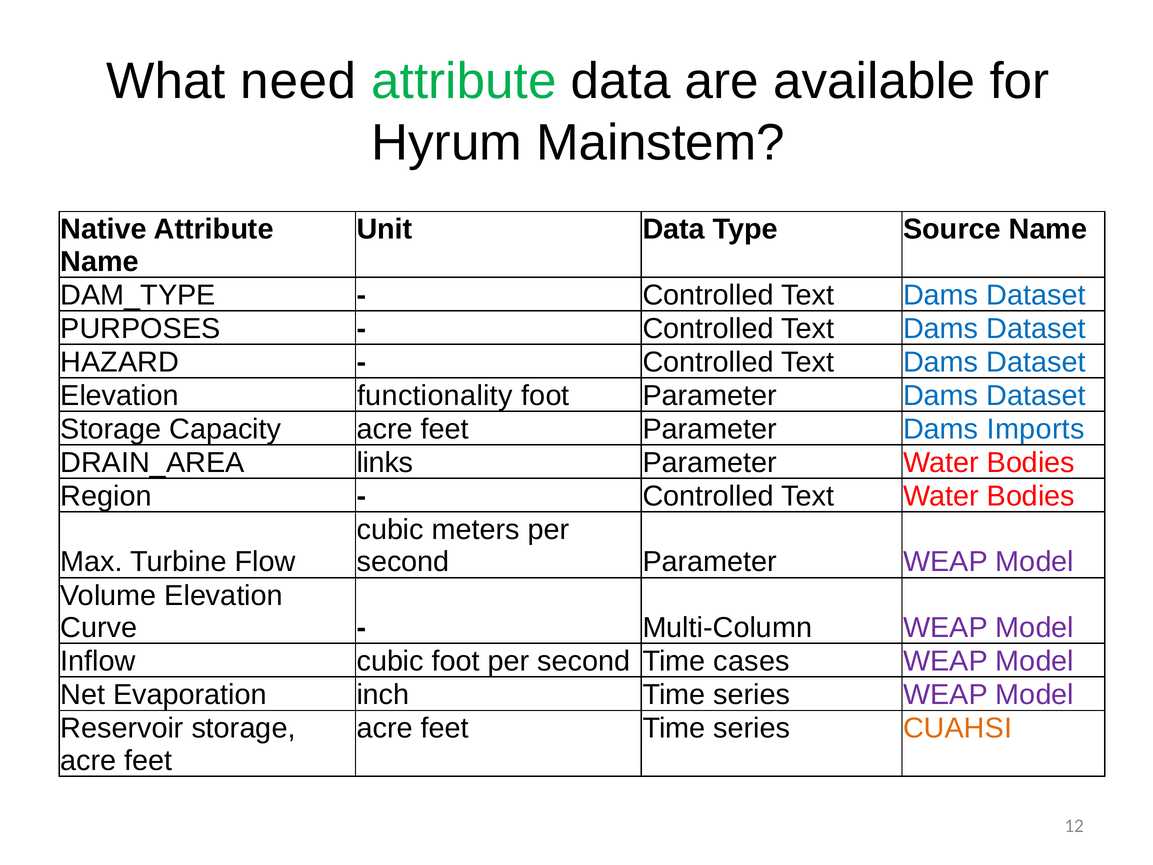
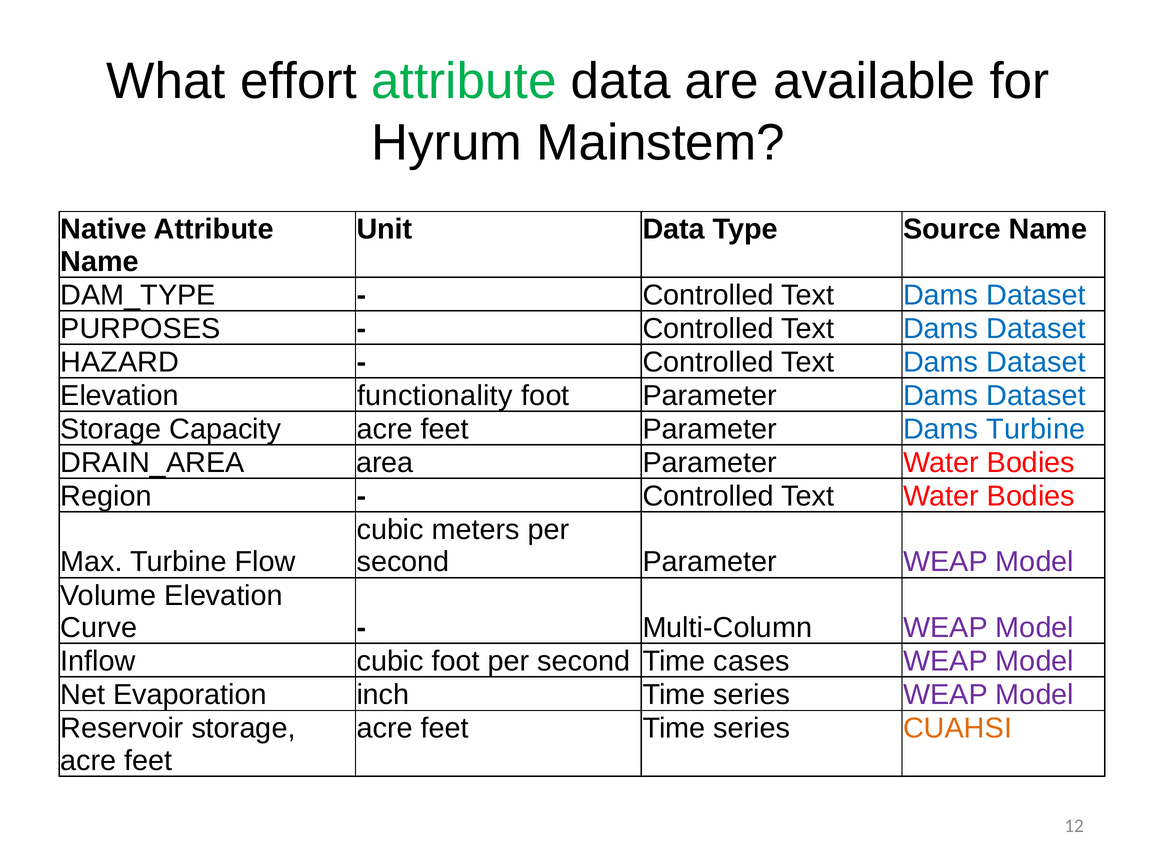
need: need -> effort (298, 81)
Dams Imports: Imports -> Turbine (1036, 429)
links: links -> area (385, 463)
